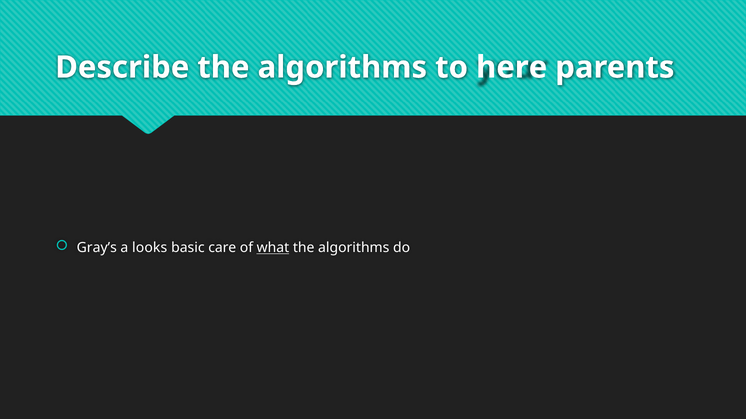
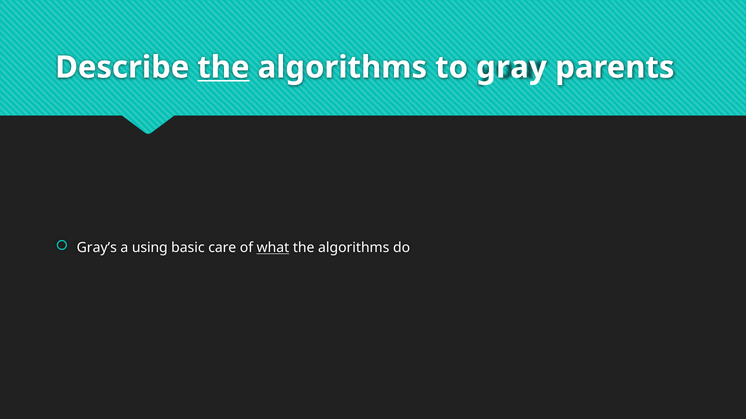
the underline: none -> present (223, 67)
here: here -> gray (511, 67)
looks: looks -> using (150, 248)
